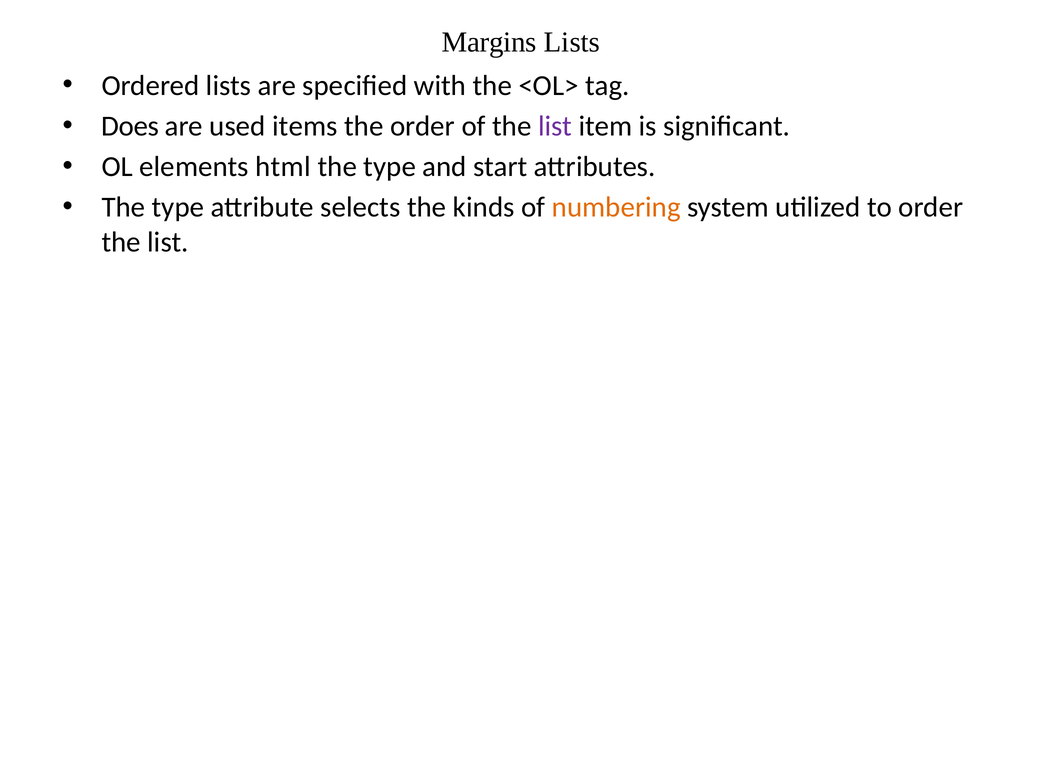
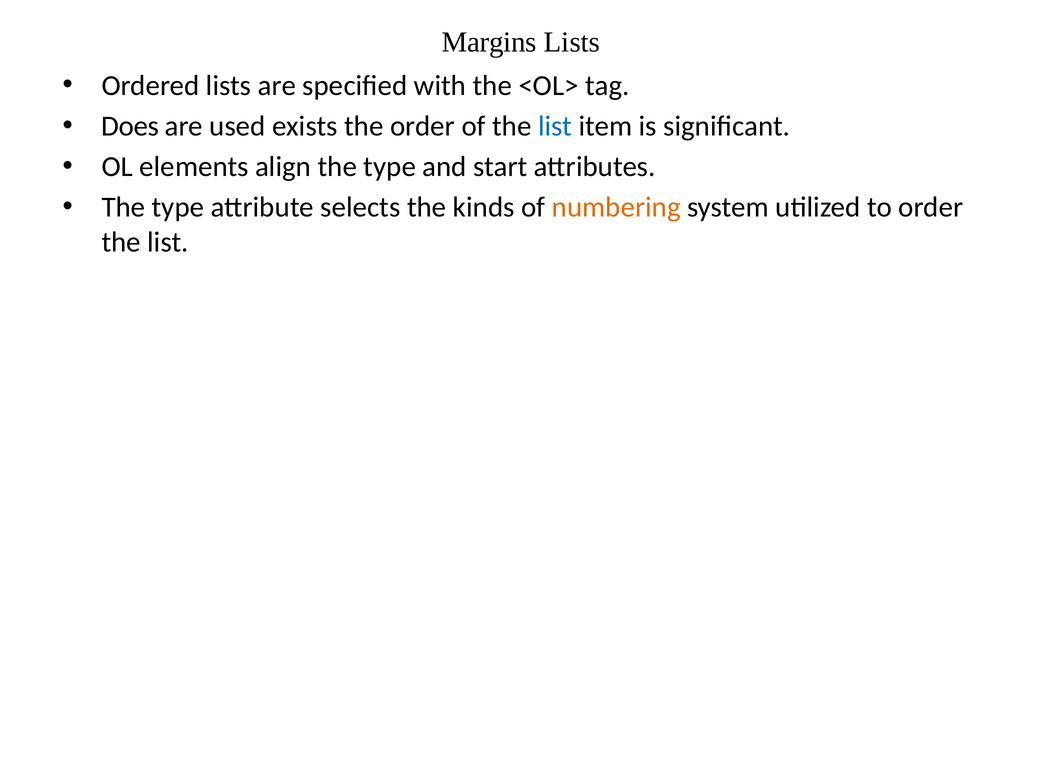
items: items -> exists (305, 126)
list colour: purple -> blue (555, 126)
html: html -> align (283, 167)
